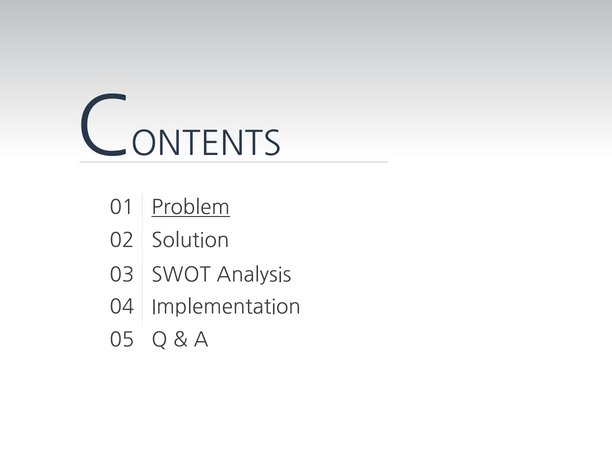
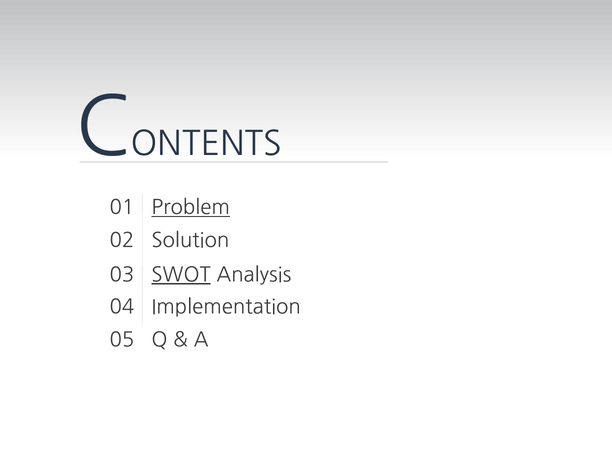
SWOT underline: none -> present (181, 275)
